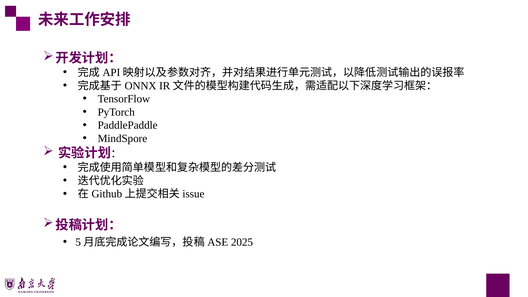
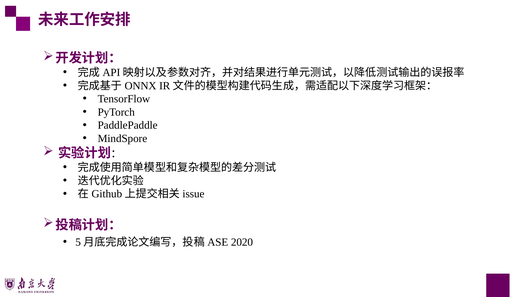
2025: 2025 -> 2020 (242, 242)
